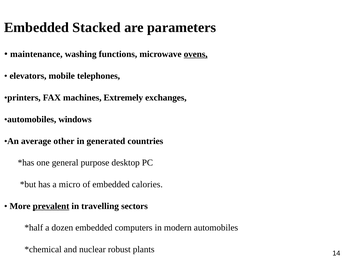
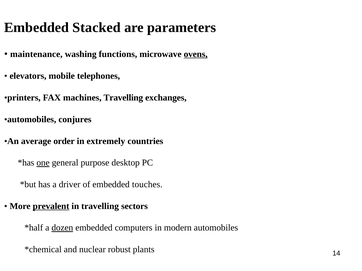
machines Extremely: Extremely -> Travelling (123, 98)
windows: windows -> conjures (75, 120)
other: other -> order (64, 141)
generated: generated -> extremely (106, 141)
one underline: none -> present (43, 163)
micro: micro -> driver (70, 185)
calories: calories -> touches (147, 185)
dozen underline: none -> present (62, 228)
